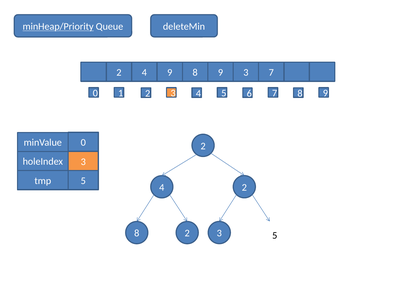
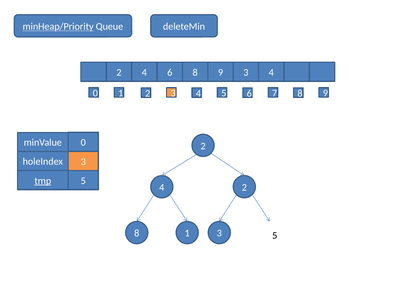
4 9: 9 -> 6 (170, 72)
9 3 7: 7 -> 4 (271, 72)
tmp underline: none -> present (43, 180)
8 2: 2 -> 1 (187, 233)
